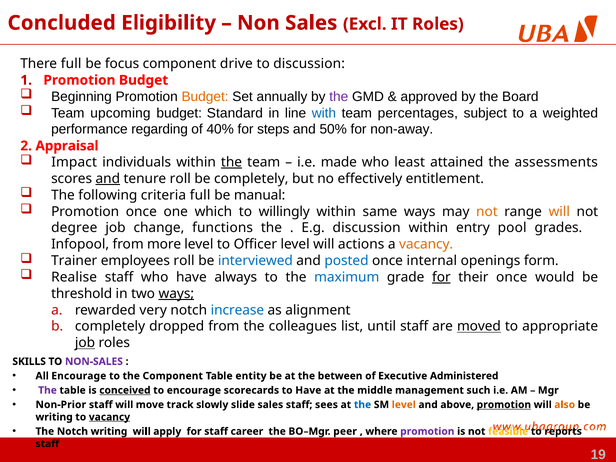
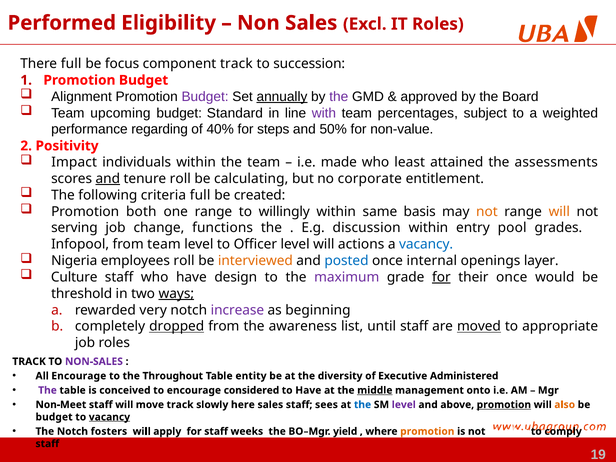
Concluded: Concluded -> Performed (62, 23)
component drive: drive -> track (236, 64)
to discussion: discussion -> succession (309, 64)
Beginning: Beginning -> Alignment (81, 97)
Budget colour: orange -> purple (205, 97)
annually underline: none -> present (282, 97)
with colour: blue -> purple (324, 113)
non-away: non-away -> non-value (402, 129)
Appraisal: Appraisal -> Positivity (67, 146)
the underline: present -> none (232, 162)
be completely: completely -> calculating (251, 179)
effectively: effectively -> corporate (370, 179)
manual: manual -> created (260, 195)
Promotion once: once -> both (141, 212)
one which: which -> range (213, 212)
same ways: ways -> basis (420, 212)
degree: degree -> serving (74, 228)
from more: more -> team (164, 244)
vacancy colour: orange -> blue (426, 244)
Trainer: Trainer -> Nigeria (74, 261)
interviewed colour: blue -> orange (255, 261)
form: form -> layer (541, 261)
Realise: Realise -> Culture (74, 277)
always: always -> design (236, 277)
maximum colour: blue -> purple (347, 277)
increase colour: blue -> purple (237, 310)
alignment: alignment -> beginning (318, 310)
dropped underline: none -> present (177, 326)
colleagues: colleagues -> awareness (303, 326)
job underline: present -> none (85, 343)
SKILLS: SKILLS -> TRACK (29, 362)
the Component: Component -> Throughout (173, 376)
between: between -> diversity (340, 376)
conceived underline: present -> none (125, 390)
scorecards: scorecards -> considered (251, 390)
middle underline: none -> present (375, 390)
such: such -> onto (478, 390)
Non-Prior: Non-Prior -> Non-Meet (61, 405)
slide: slide -> here (243, 405)
level colour: orange -> purple (404, 405)
writing: writing -> budget (54, 417)
Notch writing: writing -> fosters (109, 431)
career: career -> weeks (247, 431)
peer: peer -> yield (345, 431)
promotion colour: purple -> orange (427, 431)
feasible colour: yellow -> white (508, 431)
reports: reports -> comply (563, 431)
